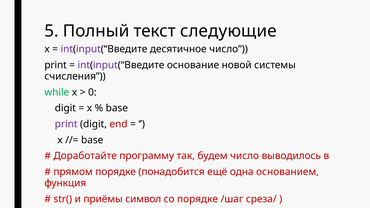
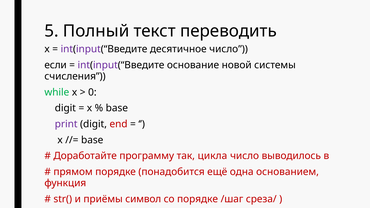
следующие: следующие -> переводить (228, 31)
print: print -> если (56, 65)
будем: будем -> цикла (212, 156)
